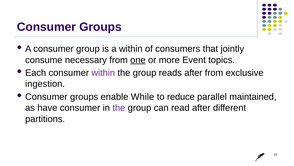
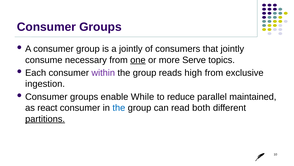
a within: within -> jointly (131, 49)
Event: Event -> Serve (194, 60)
reads after: after -> high (193, 73)
have: have -> react (47, 108)
the colour: purple -> blue (119, 108)
read after: after -> both (201, 108)
partitions underline: none -> present (45, 119)
